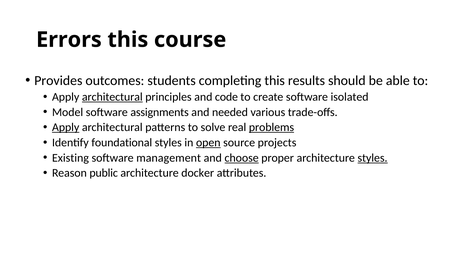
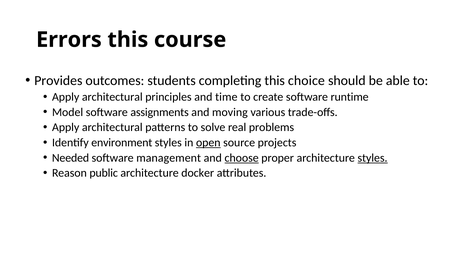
results: results -> choice (306, 81)
architectural underline: present -> none (112, 97)
code: code -> time (226, 97)
isolated: isolated -> runtime (350, 97)
needed: needed -> moving (230, 112)
Apply underline: present -> none (66, 127)
problems underline: present -> none (271, 127)
foundational: foundational -> environment (122, 143)
Existing: Existing -> Needed (71, 158)
